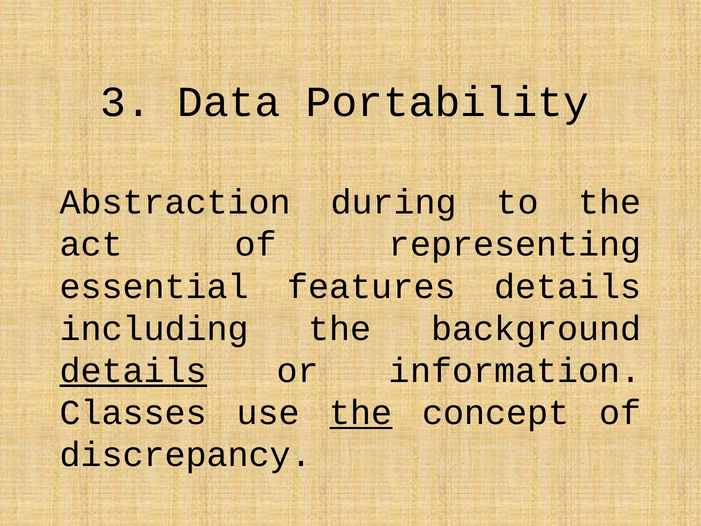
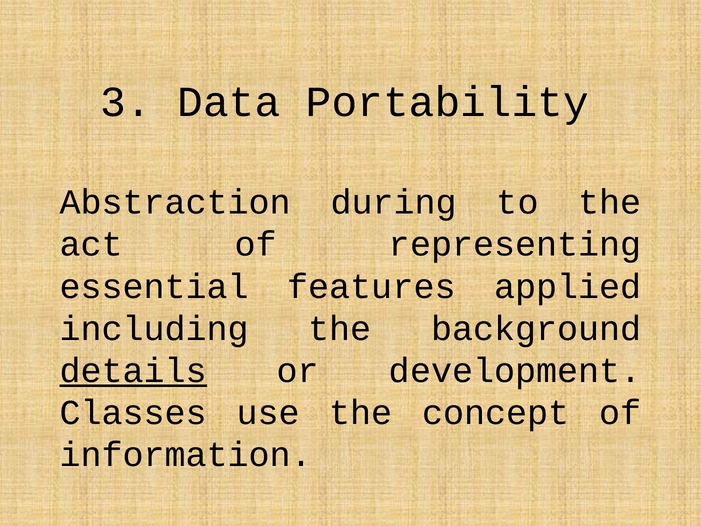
features details: details -> applied (568, 286)
information: information -> development (515, 370)
the underline: present -> none (361, 413)
discrepancy: discrepancy -> information (186, 455)
